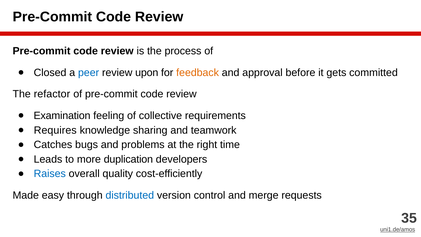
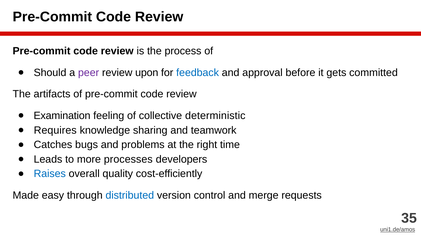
Closed: Closed -> Should (50, 73)
peer colour: blue -> purple (89, 73)
feedback colour: orange -> blue (198, 73)
refactor: refactor -> artifacts (52, 94)
requirements: requirements -> deterministic (215, 116)
duplication: duplication -> processes (128, 159)
